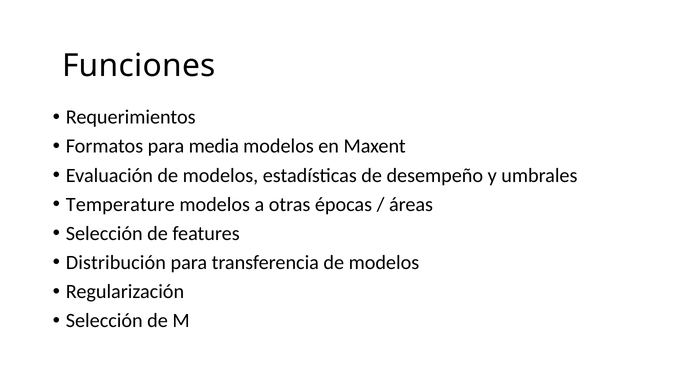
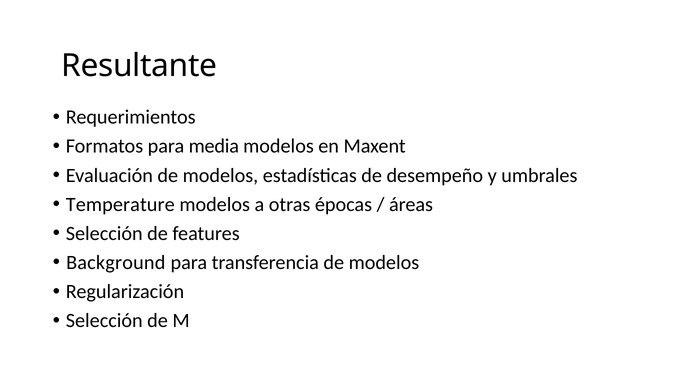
Funciones: Funciones -> Resultante (139, 66)
Distribución: Distribución -> Background (116, 262)
